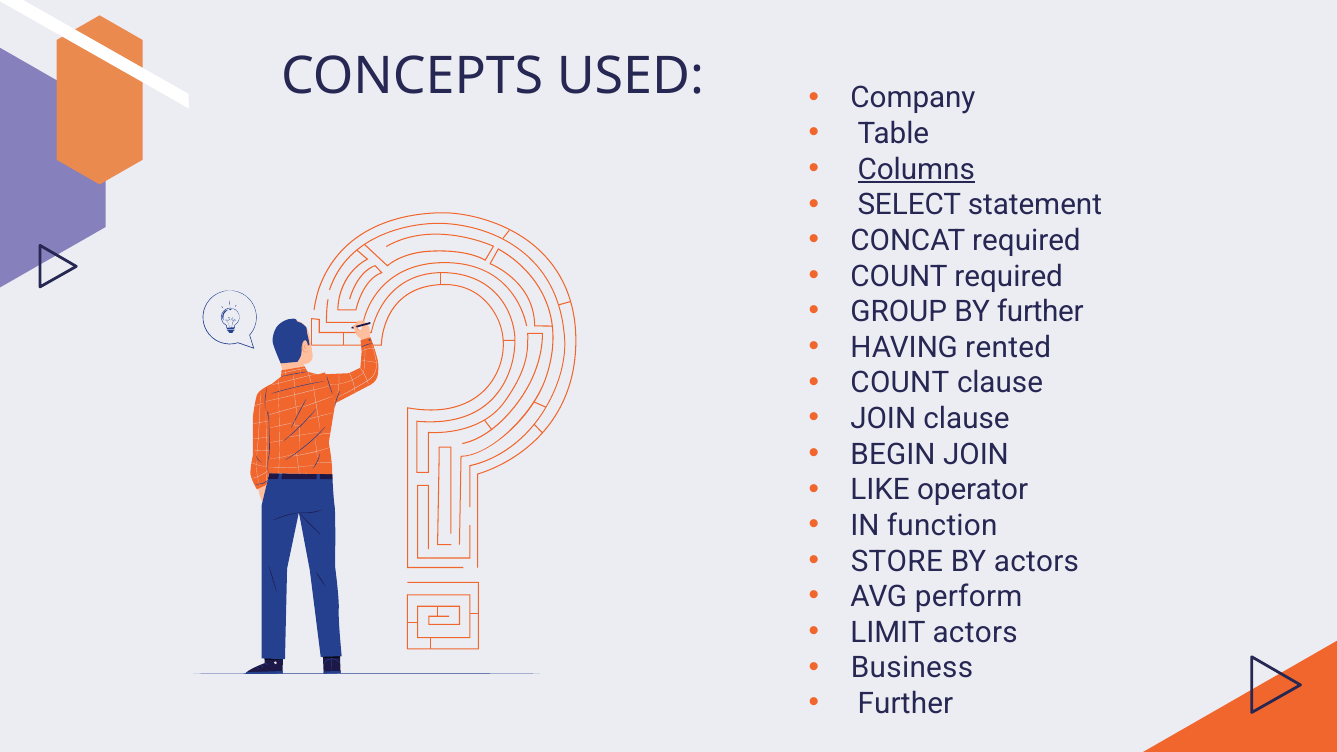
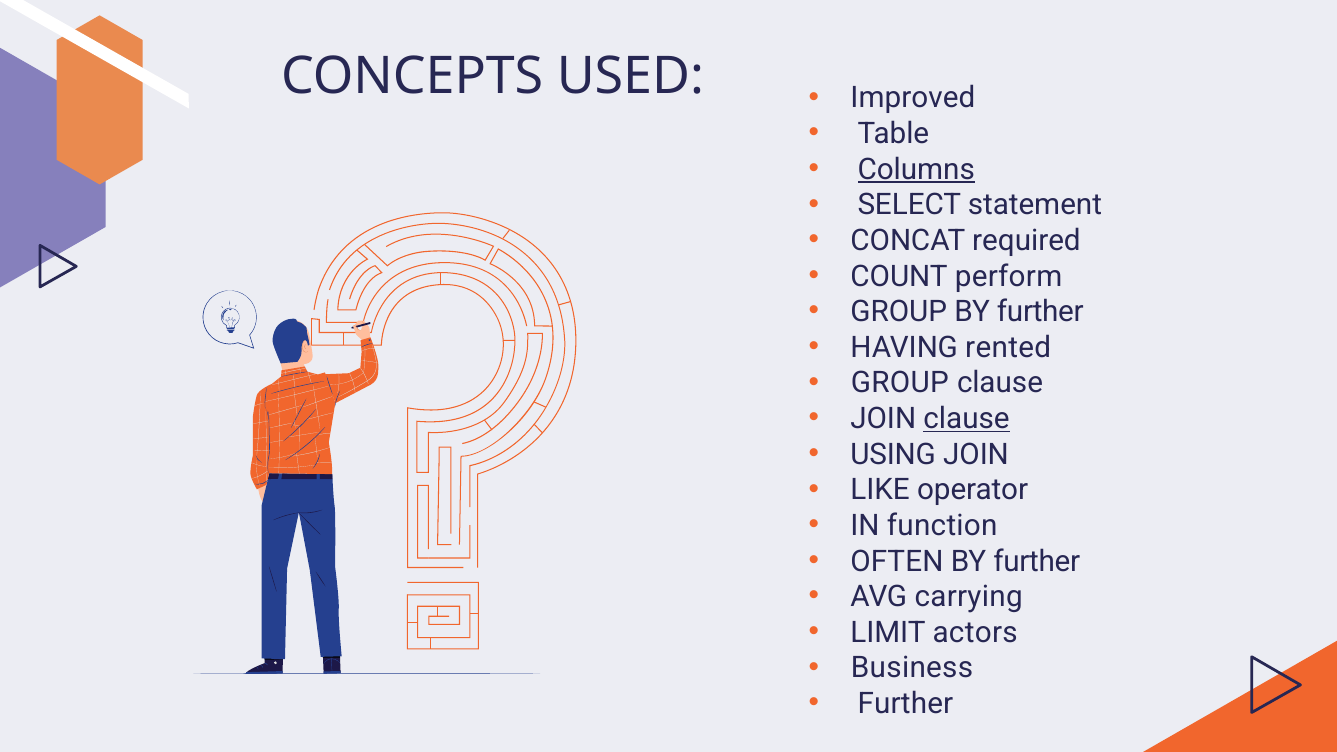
Company: Company -> Improved (913, 98)
COUNT required: required -> perform (1009, 276)
COUNT: COUNT -> GROUP (900, 383)
clause underline: none -> present (967, 419)
BEGIN: BEGIN -> USING (893, 454)
STORE: STORE -> OFTEN (897, 561)
actors: actors -> further (1037, 561)
perform: perform -> carrying (969, 597)
